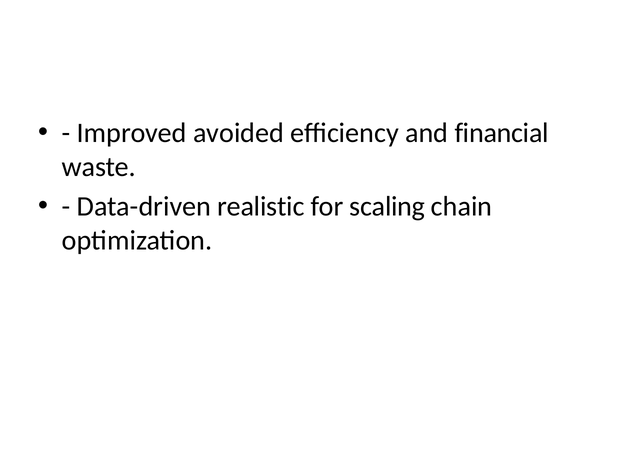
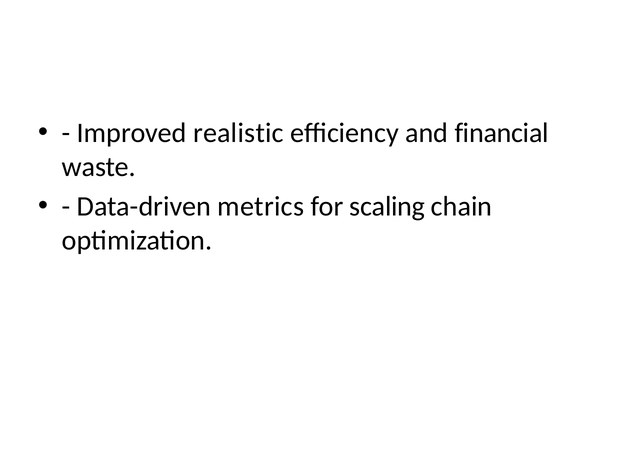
avoided: avoided -> realistic (238, 133)
realistic: realistic -> metrics (261, 206)
